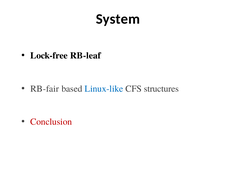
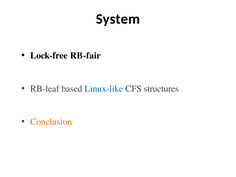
RB-leaf: RB-leaf -> RB-fair (85, 56)
RB-fair: RB-fair -> RB-leaf (45, 89)
Conclusion colour: red -> orange (51, 122)
